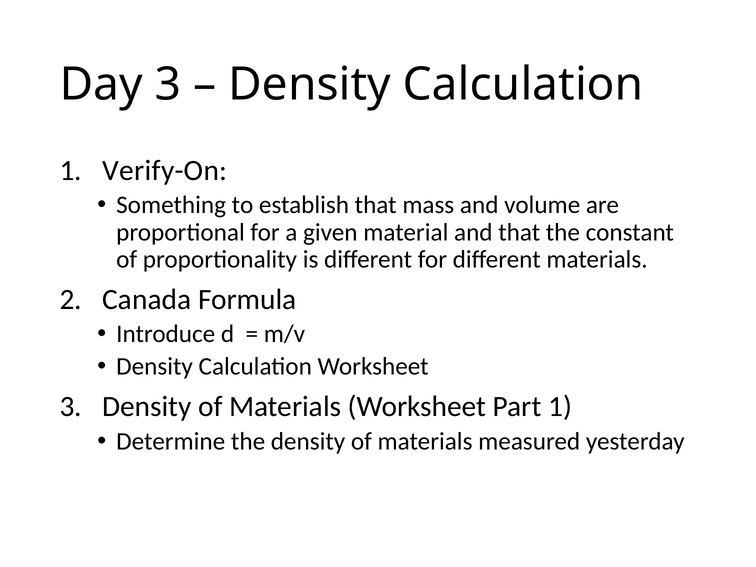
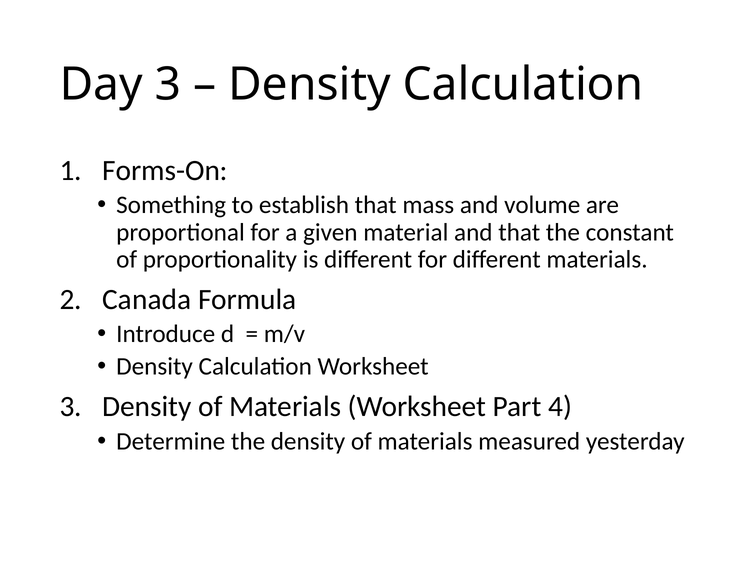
Verify-On: Verify-On -> Forms-On (165, 170)
Part 1: 1 -> 4 (560, 407)
